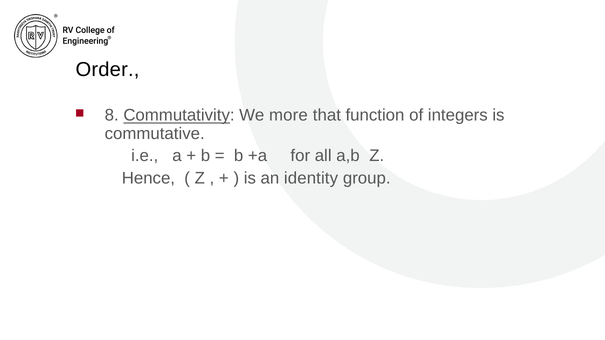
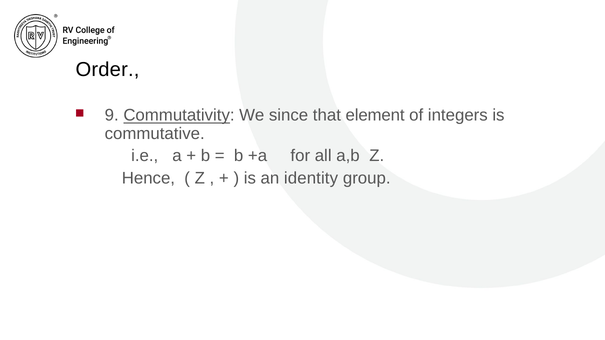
8: 8 -> 9 (112, 116)
more: more -> since (289, 116)
function: function -> element (375, 116)
